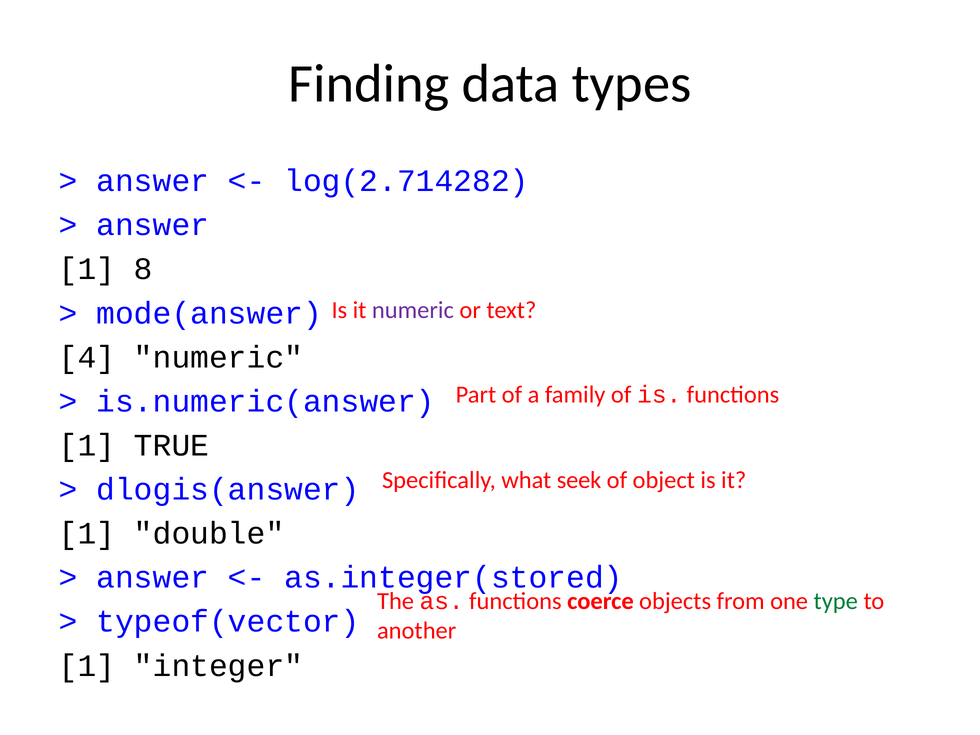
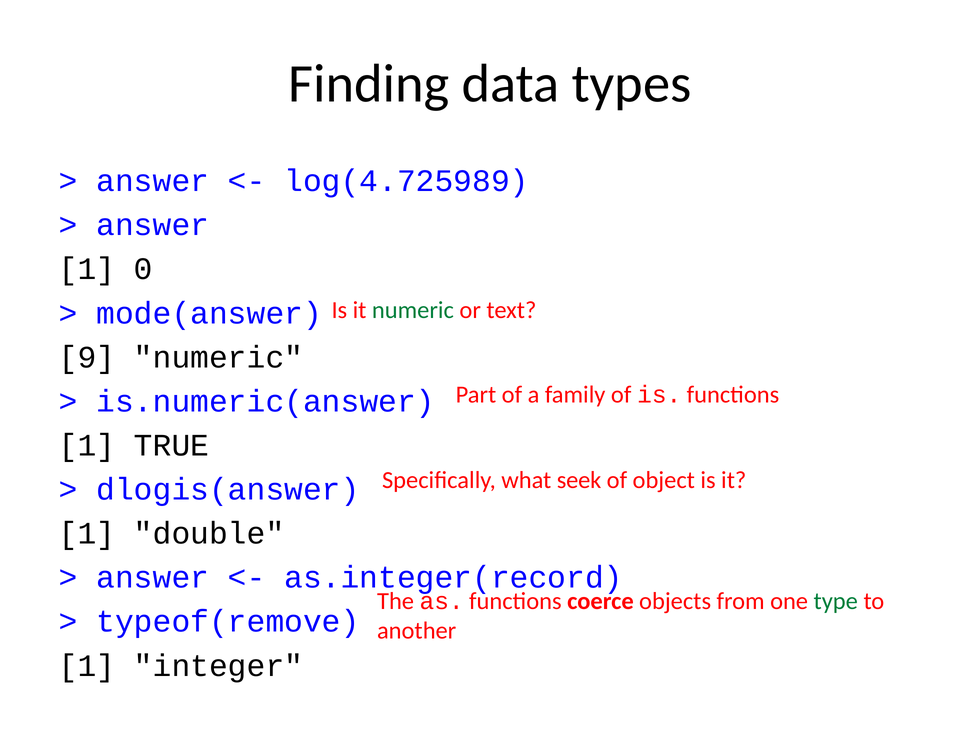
log(2.714282: log(2.714282 -> log(4.725989 (406, 181)
8: 8 -> 0 (143, 269)
numeric colour: purple -> green (413, 310)
4: 4 -> 9 (87, 357)
as.integer(stored: as.integer(stored -> as.integer(record (453, 578)
typeof(vector: typeof(vector -> typeof(remove (228, 622)
